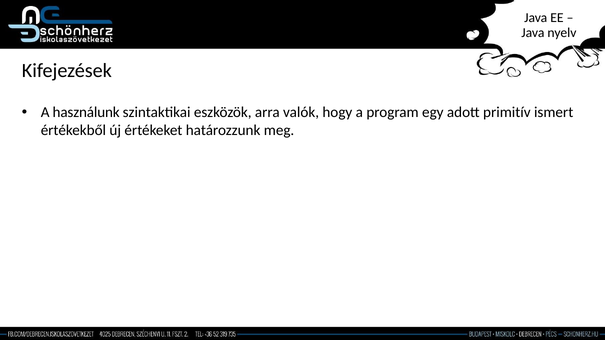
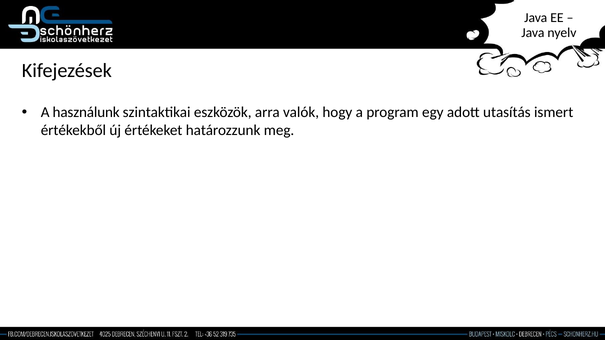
primitív: primitív -> utasítás (507, 112)
